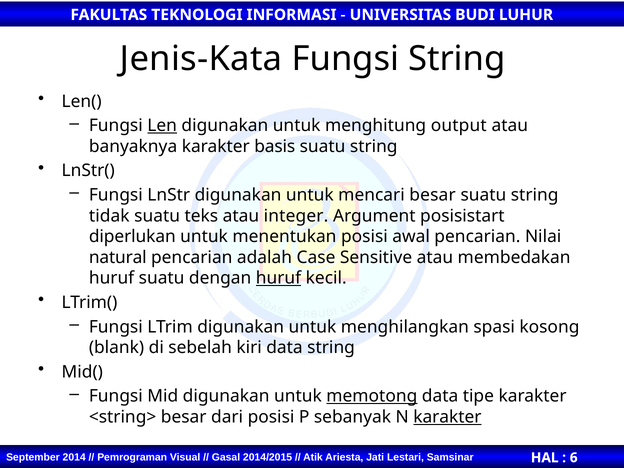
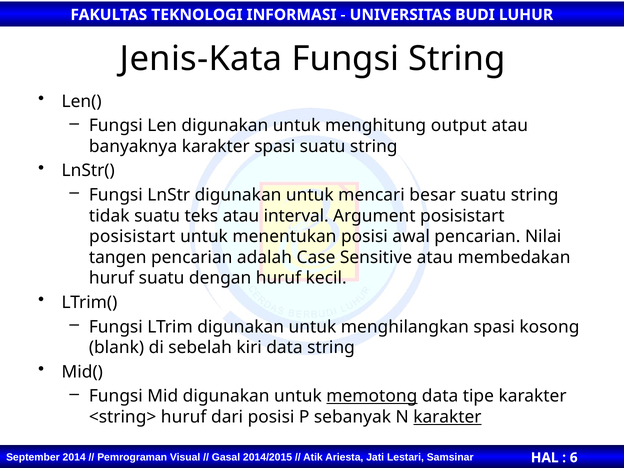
Len underline: present -> none (162, 126)
karakter basis: basis -> spasi (275, 146)
integer: integer -> interval (296, 216)
diperlukan: diperlukan -> posisistart (132, 237)
natural: natural -> tangen (118, 257)
huruf underline: present -> none (278, 278)
<string> besar: besar -> huruf (184, 417)
